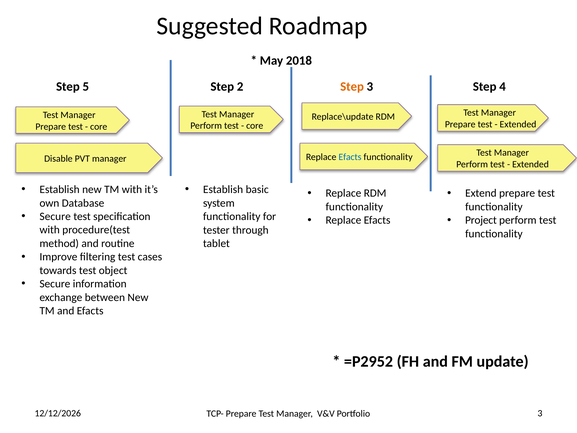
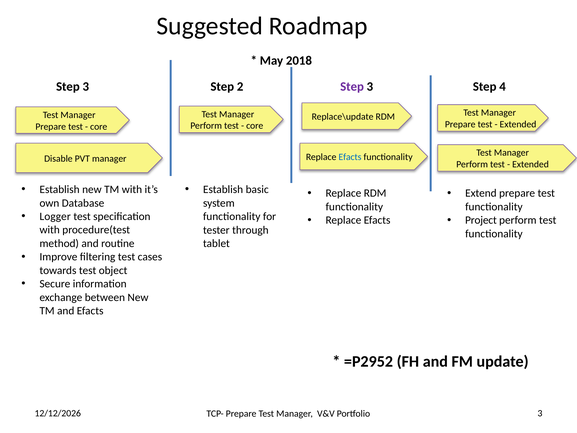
5: 5 -> 3 (86, 87)
Step colour: orange -> purple (352, 87)
Secure: Secure -> Logger (55, 216)
